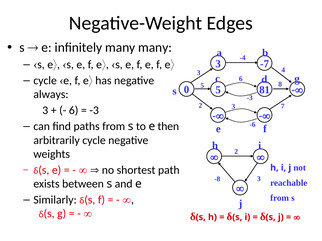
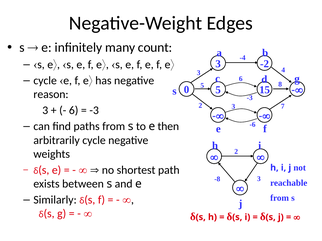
many many: many -> count (155, 48)
-7: -7 -> -2 (265, 64)
81: 81 -> 15 (265, 90)
always: always -> reason (51, 95)
